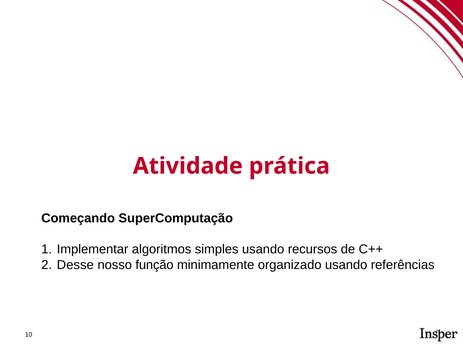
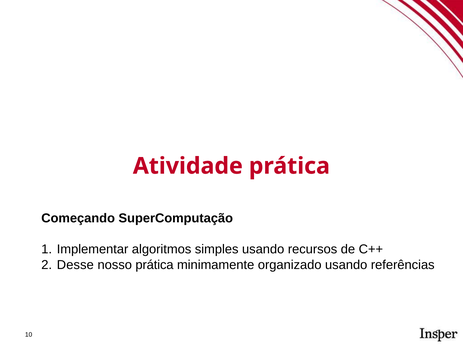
nosso função: função -> prática (154, 264)
